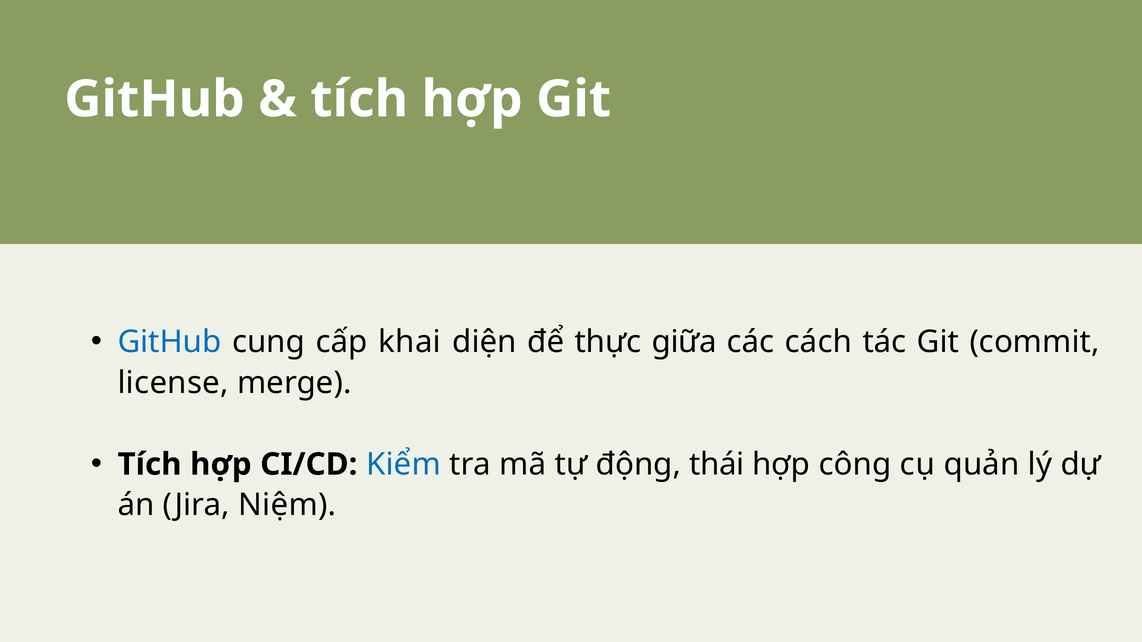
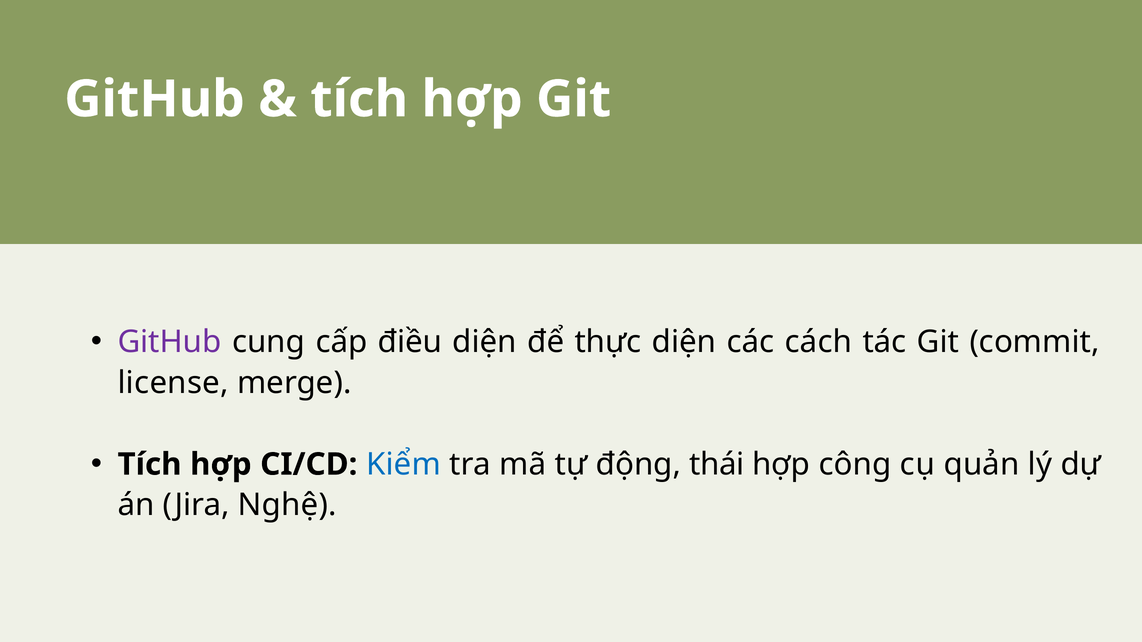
GitHub colour: blue -> purple (170, 342)
khai: khai -> điều (410, 342)
thực giữa: giữa -> diện (684, 342)
Niệm: Niệm -> Nghệ (287, 505)
